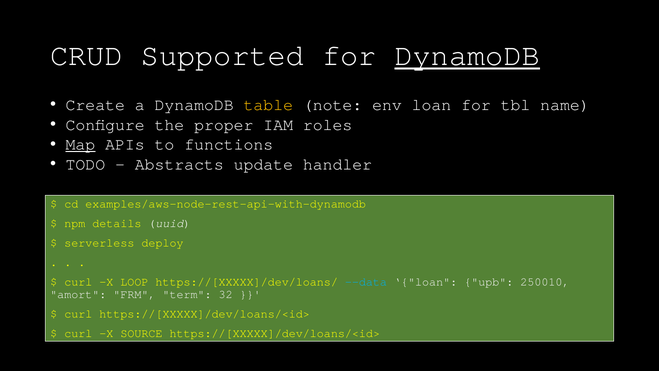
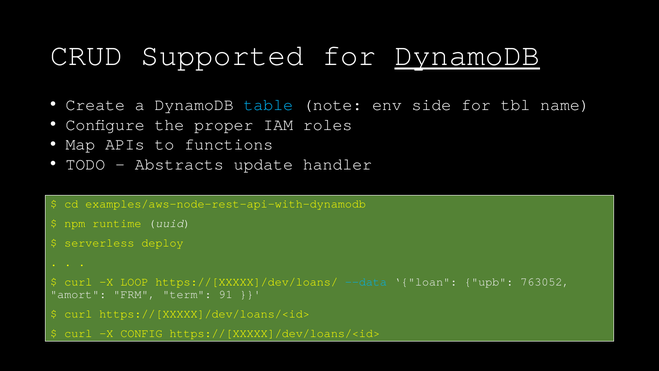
table colour: yellow -> light blue (268, 105)
env loan: loan -> side (431, 105)
Map underline: present -> none (80, 144)
details: details -> runtime (117, 223)
250010: 250010 -> 763052 (545, 282)
32: 32 -> 91 (226, 294)
SOURCE: SOURCE -> CONFIG (141, 333)
